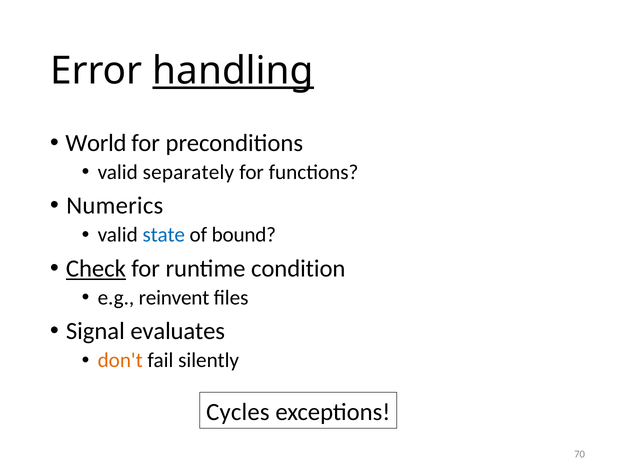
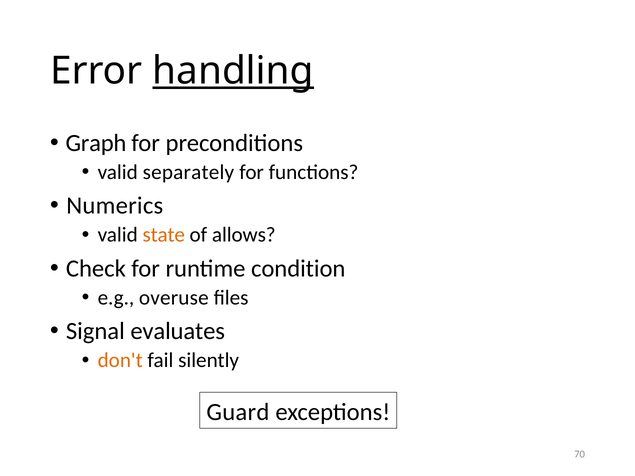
World: World -> Graph (96, 143)
state colour: blue -> orange (164, 235)
bound: bound -> allows (244, 235)
Check underline: present -> none (96, 269)
reinvent: reinvent -> overuse (174, 298)
Cycles: Cycles -> Guard (238, 412)
